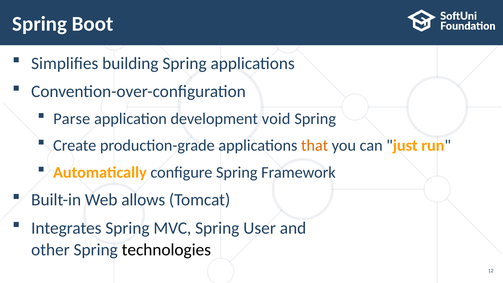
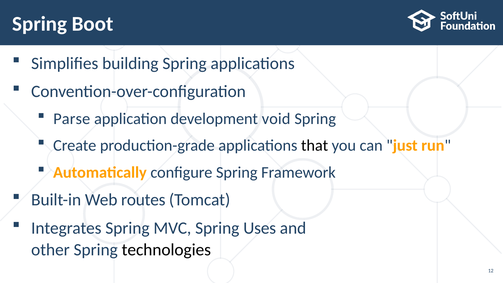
that colour: orange -> black (315, 146)
allows: allows -> routes (143, 200)
User: User -> Uses (260, 228)
